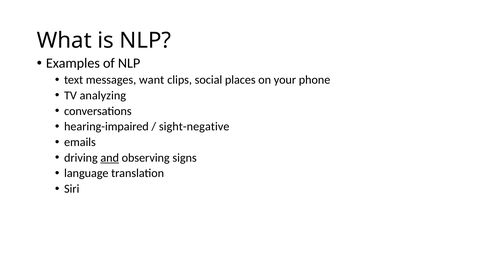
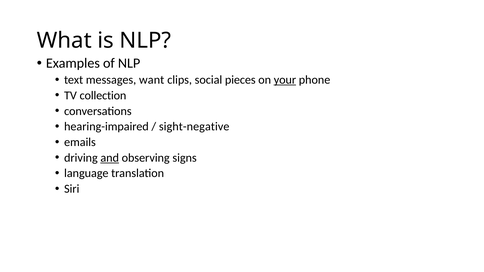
places: places -> pieces (240, 80)
your underline: none -> present (285, 80)
analyzing: analyzing -> collection (103, 96)
